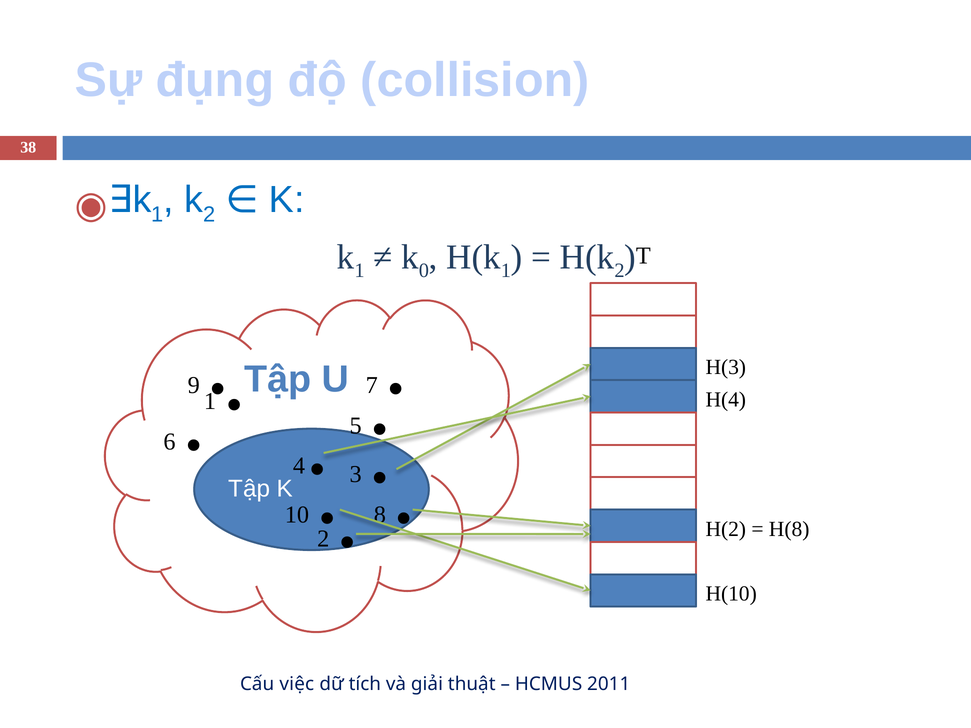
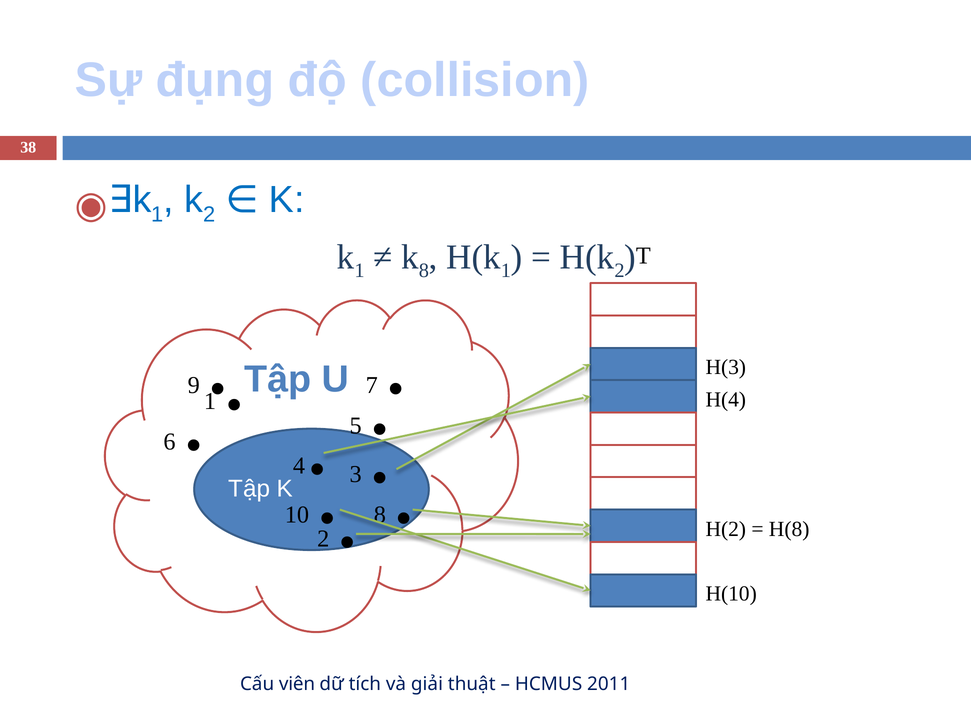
k 0: 0 -> 8 (424, 271)
việc: việc -> viên (297, 684)
